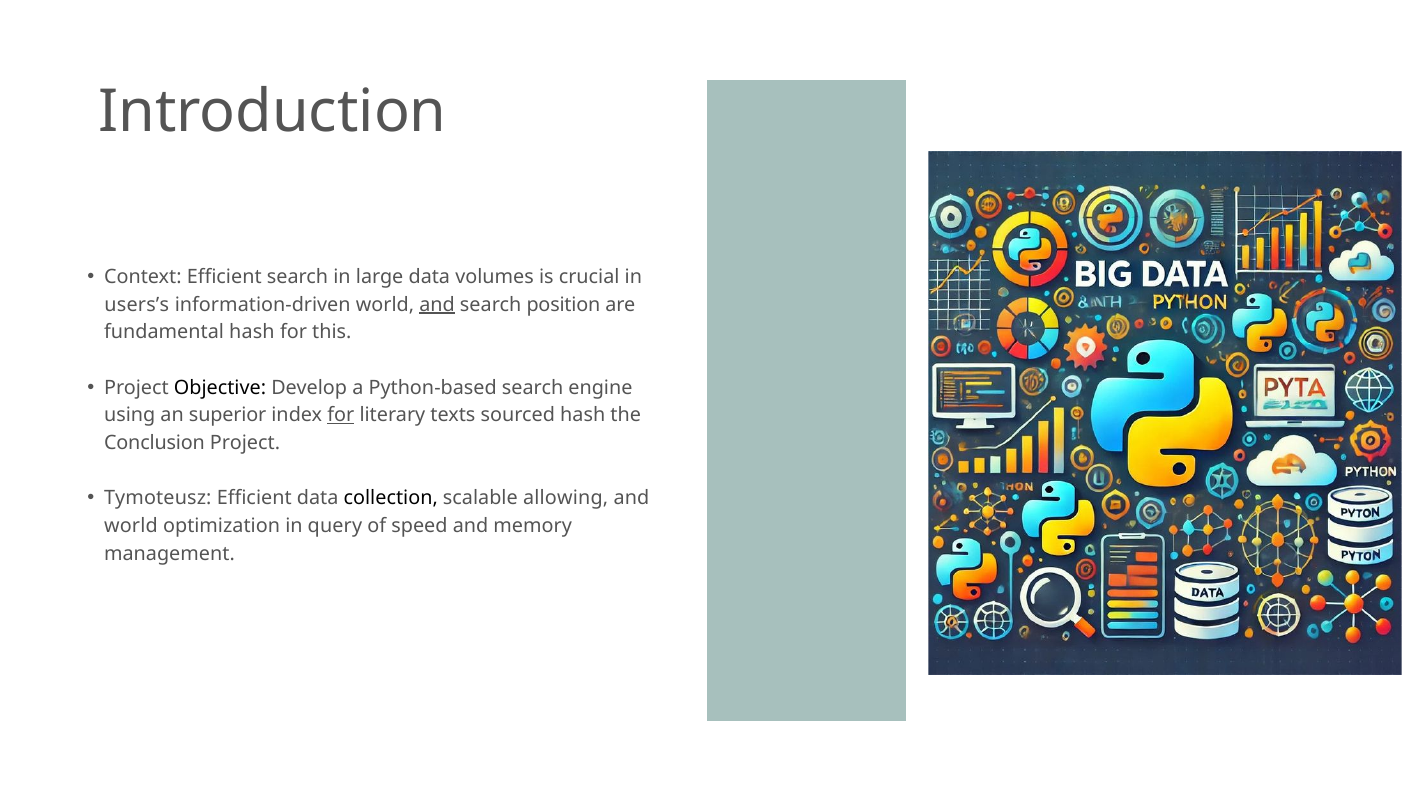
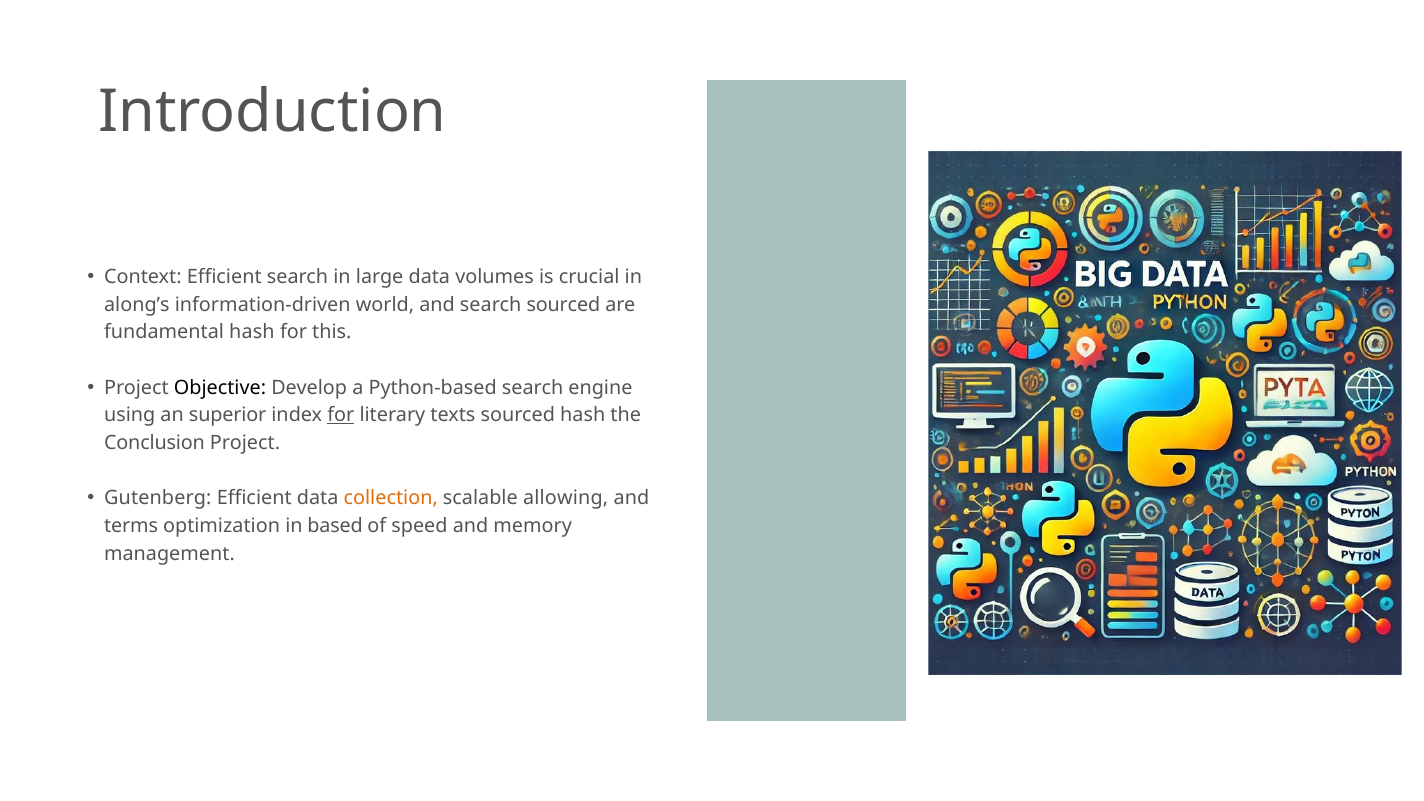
users’s: users’s -> along’s (137, 305)
and underline: present -> none (437, 305)
search position: position -> sourced (563, 305)
Tymoteusz: Tymoteusz -> Gutenberg (158, 498)
collection colour: black -> orange (391, 498)
world: world -> terms (131, 526)
query: query -> based (335, 526)
